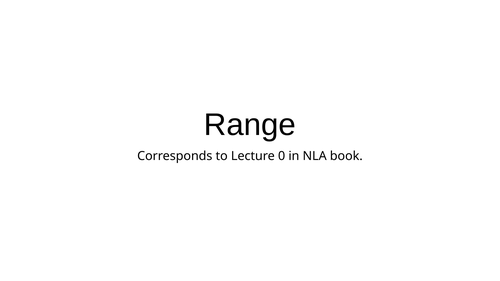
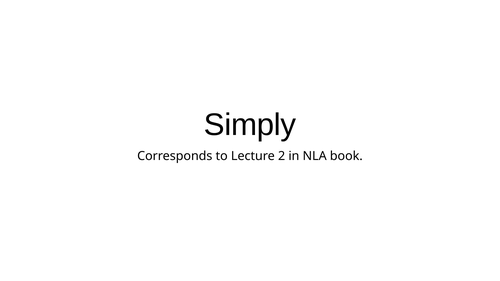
Range: Range -> Simply (250, 125)
0: 0 -> 2 (282, 156)
